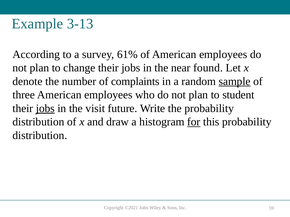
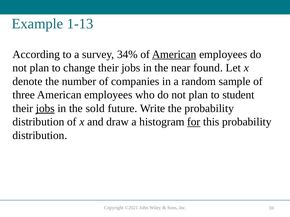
3-13: 3-13 -> 1-13 (80, 24)
61%: 61% -> 34% (127, 54)
American underline: none -> present (174, 54)
complaints: complaints -> companies (135, 81)
sample underline: present -> none (235, 81)
visit: visit -> sold (95, 109)
